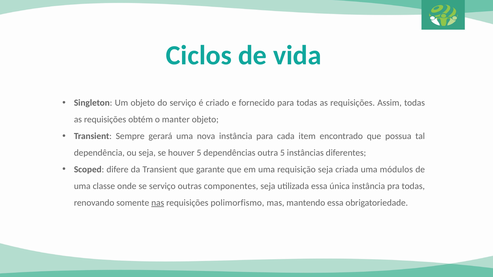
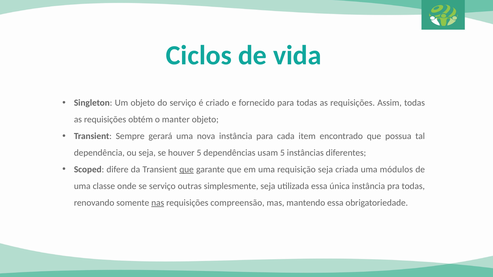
outra: outra -> usam (268, 153)
que underline: none -> present (187, 170)
componentes: componentes -> simplesmente (231, 186)
polimorfismo: polimorfismo -> compreensão (237, 203)
